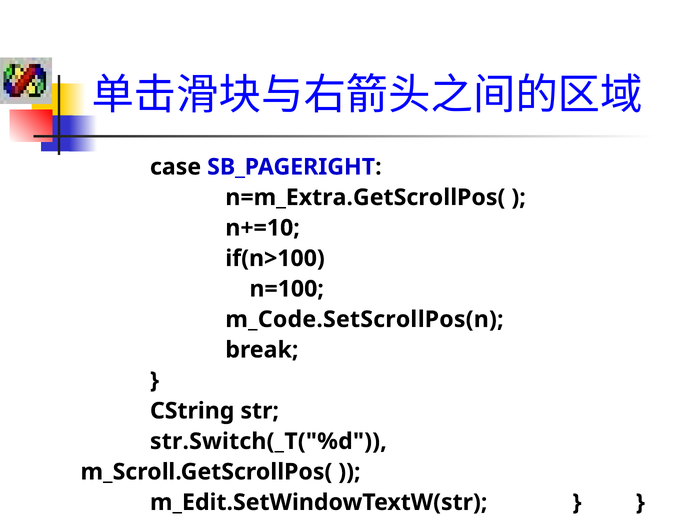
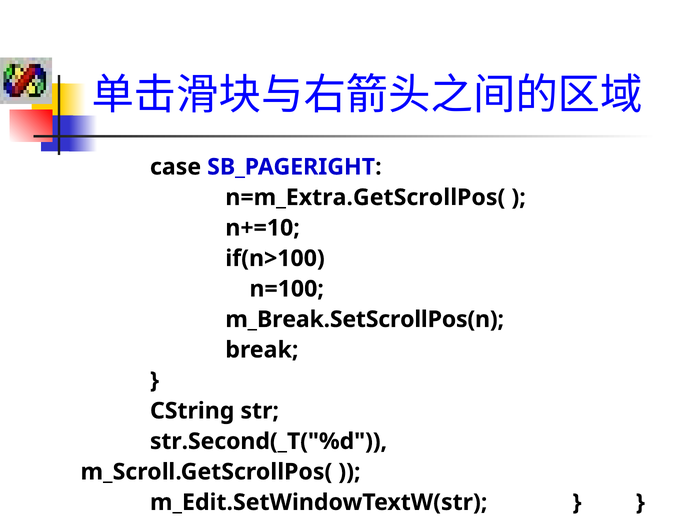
m_Code.SetScrollPos(n: m_Code.SetScrollPos(n -> m_Break.SetScrollPos(n (365, 320)
str.Switch(_T("%d: str.Switch(_T("%d -> str.Second(_T("%d (269, 442)
